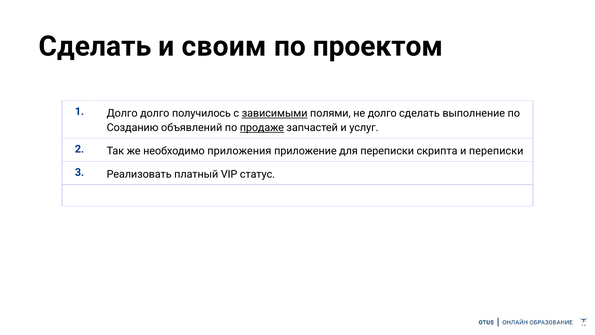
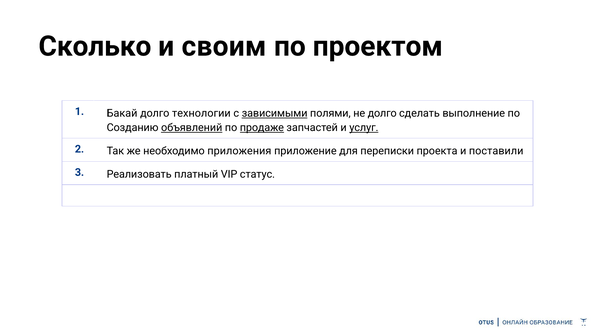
Сделать: Сделать -> Сколько (95, 46)
1 Долго: Долго -> Бакай (122, 113)
получилось: получилось -> технологии (201, 113)
объявлений underline: none -> present (192, 127)
услуг underline: none -> present (364, 127)
скрипта: скрипта -> проекта (437, 151)
и переписки: переписки -> поставили (496, 151)
